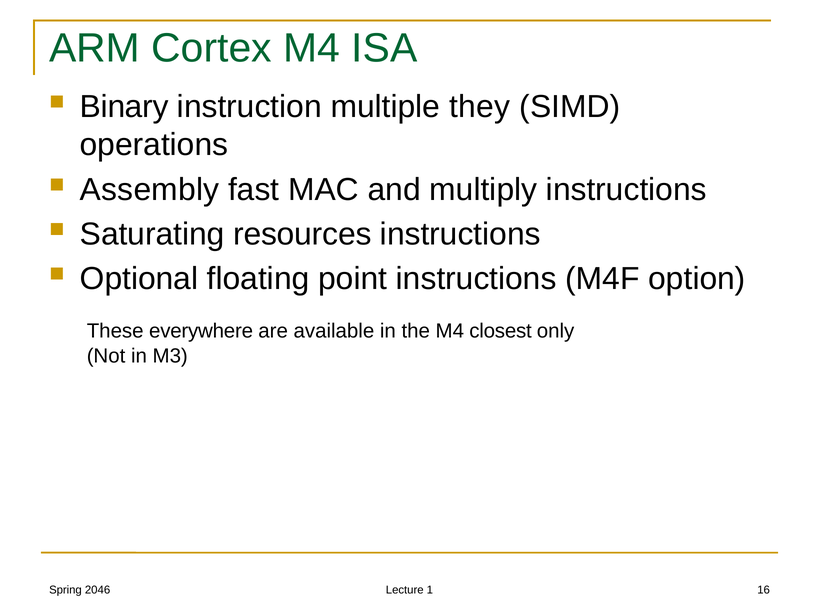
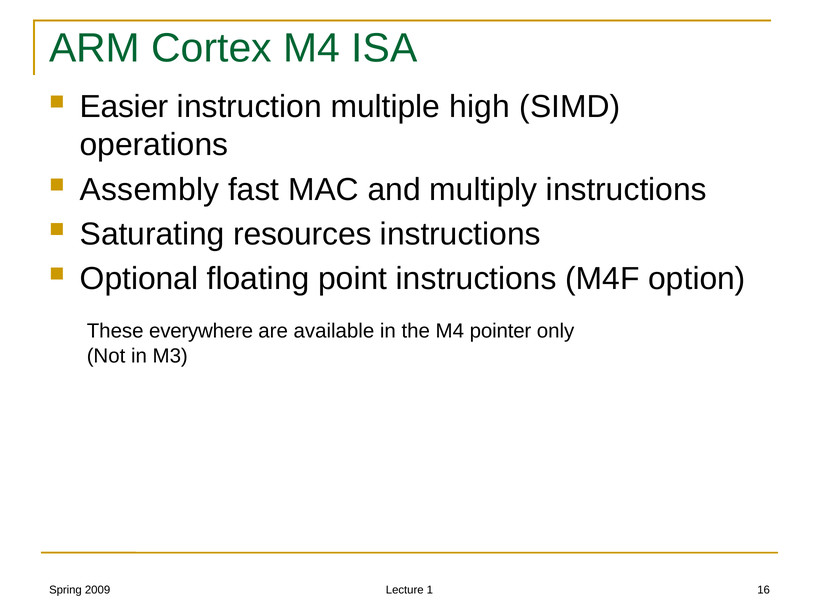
Binary: Binary -> Easier (124, 107)
they: they -> high (480, 107)
closest: closest -> pointer (501, 331)
2046: 2046 -> 2009 (98, 590)
